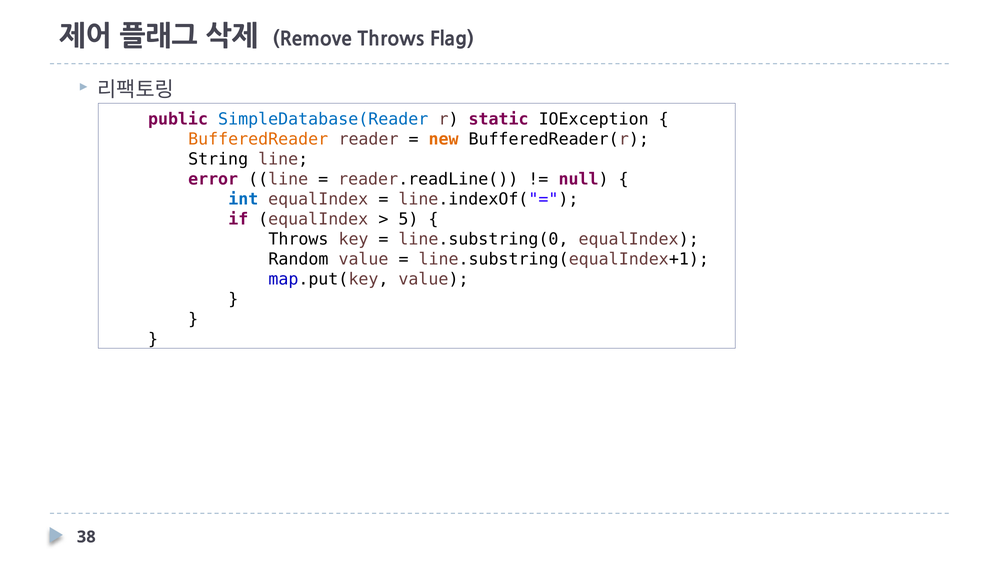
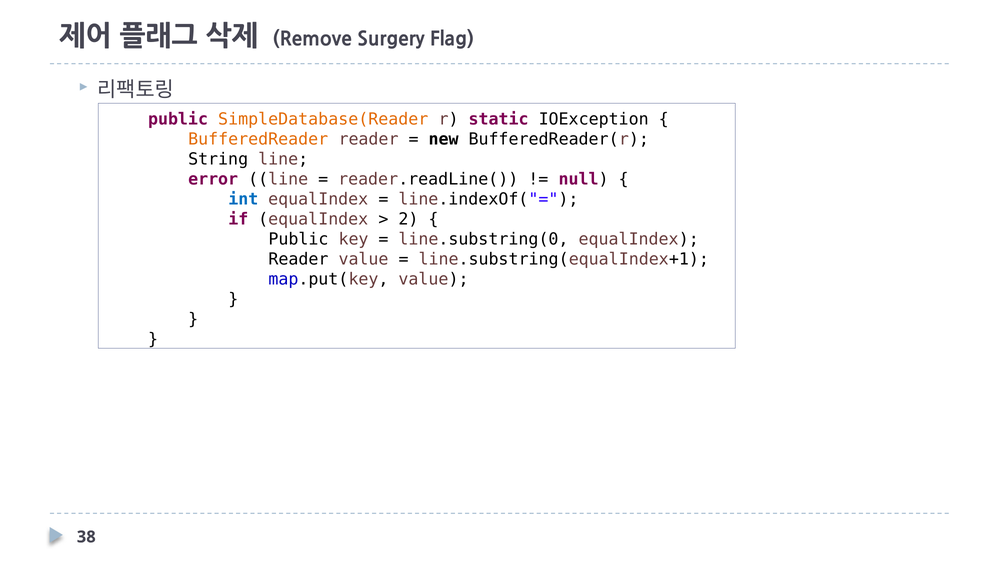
Remove Throws: Throws -> Surgery (391, 39)
SimpleDatabase(Reader colour: blue -> orange (323, 119)
new colour: orange -> black (444, 139)
5: 5 -> 2 (408, 219)
Throws: Throws -> Public (298, 239)
Random: Random -> Reader (298, 259)
